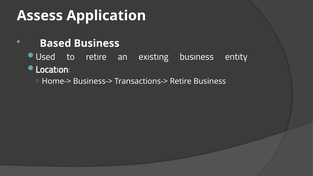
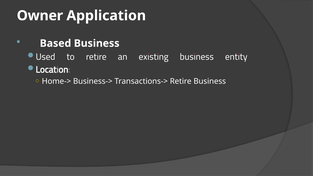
Assess: Assess -> Owner (40, 16)
